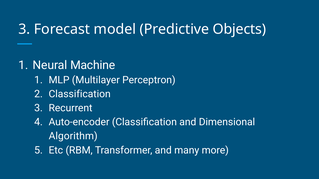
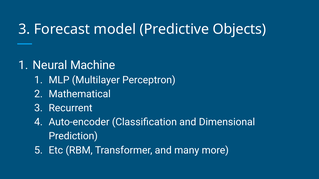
Classification: Classification -> Mathematical (80, 94)
Algorithm: Algorithm -> Prediction (73, 136)
